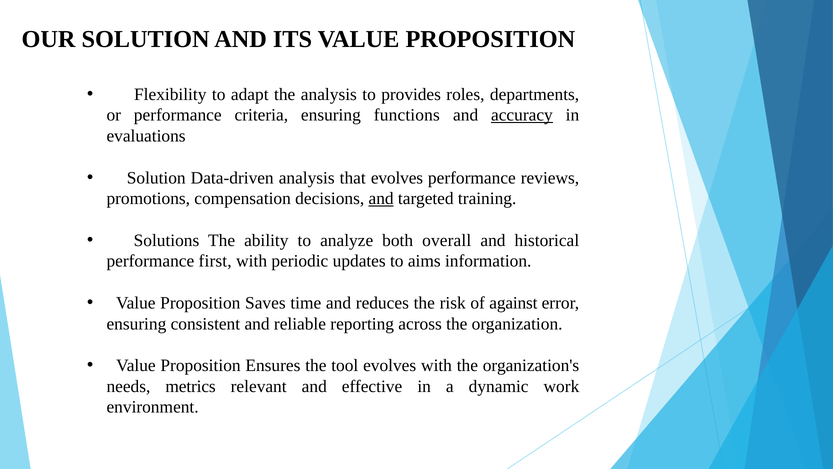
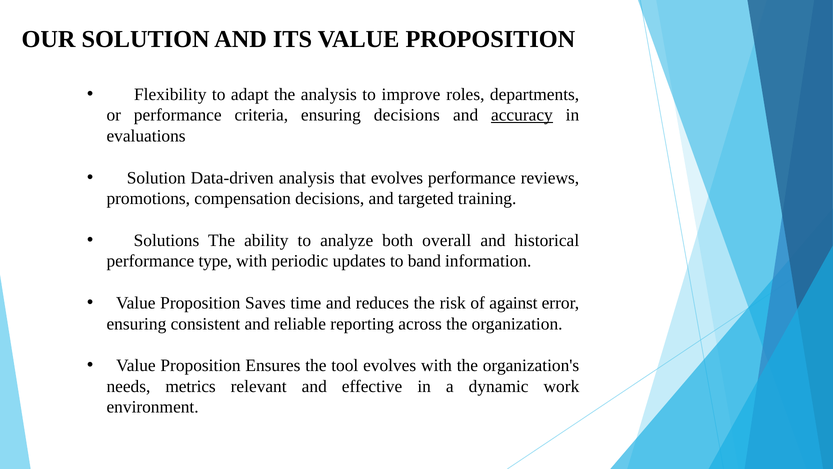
provides: provides -> improve (411, 94)
ensuring functions: functions -> decisions (407, 115)
and underline: present -> none (381, 198)
first: first -> type (215, 261)
aims: aims -> band (424, 261)
